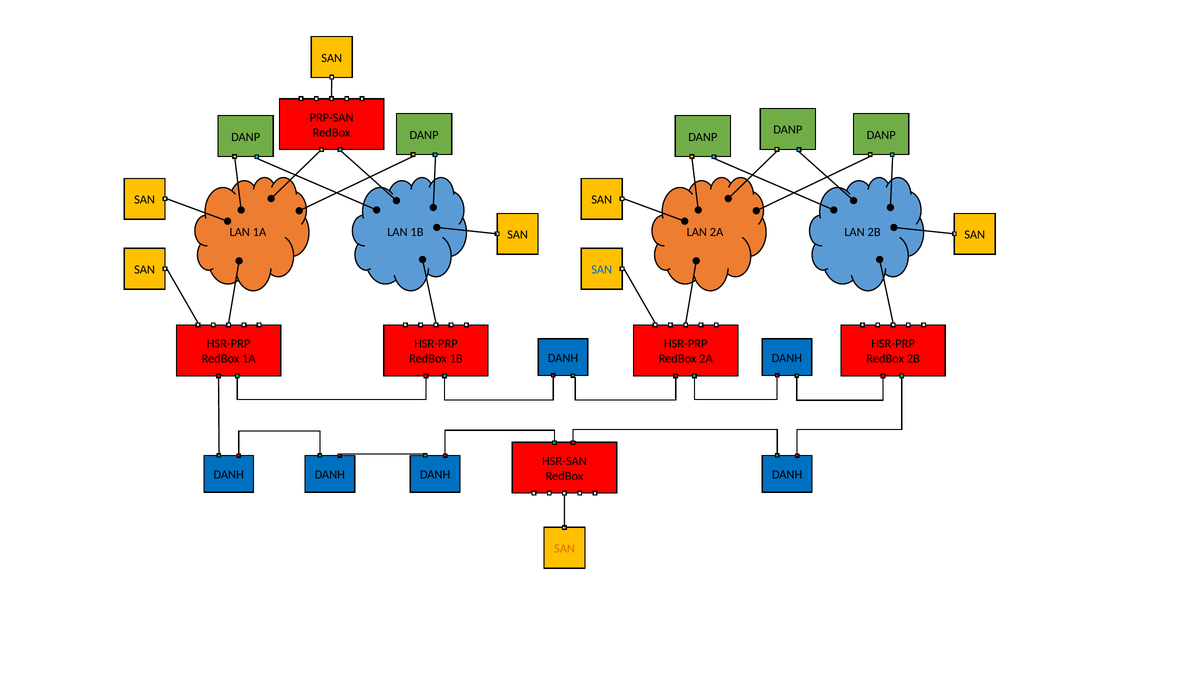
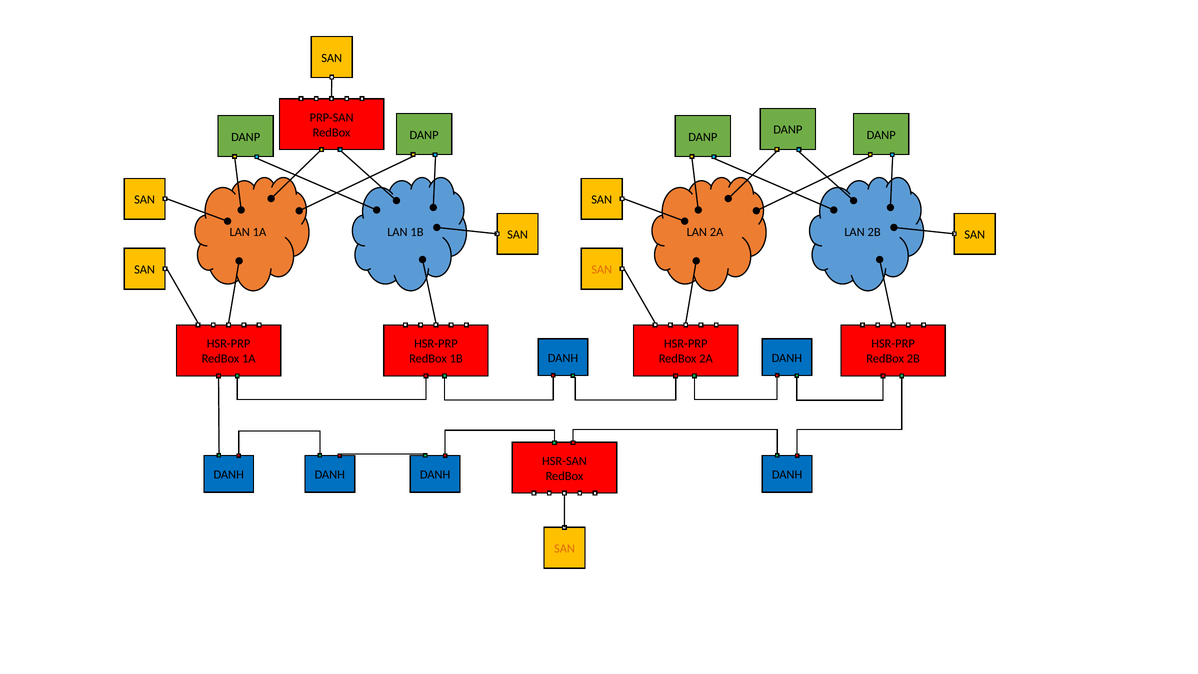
SAN colour: blue -> orange (602, 270)
